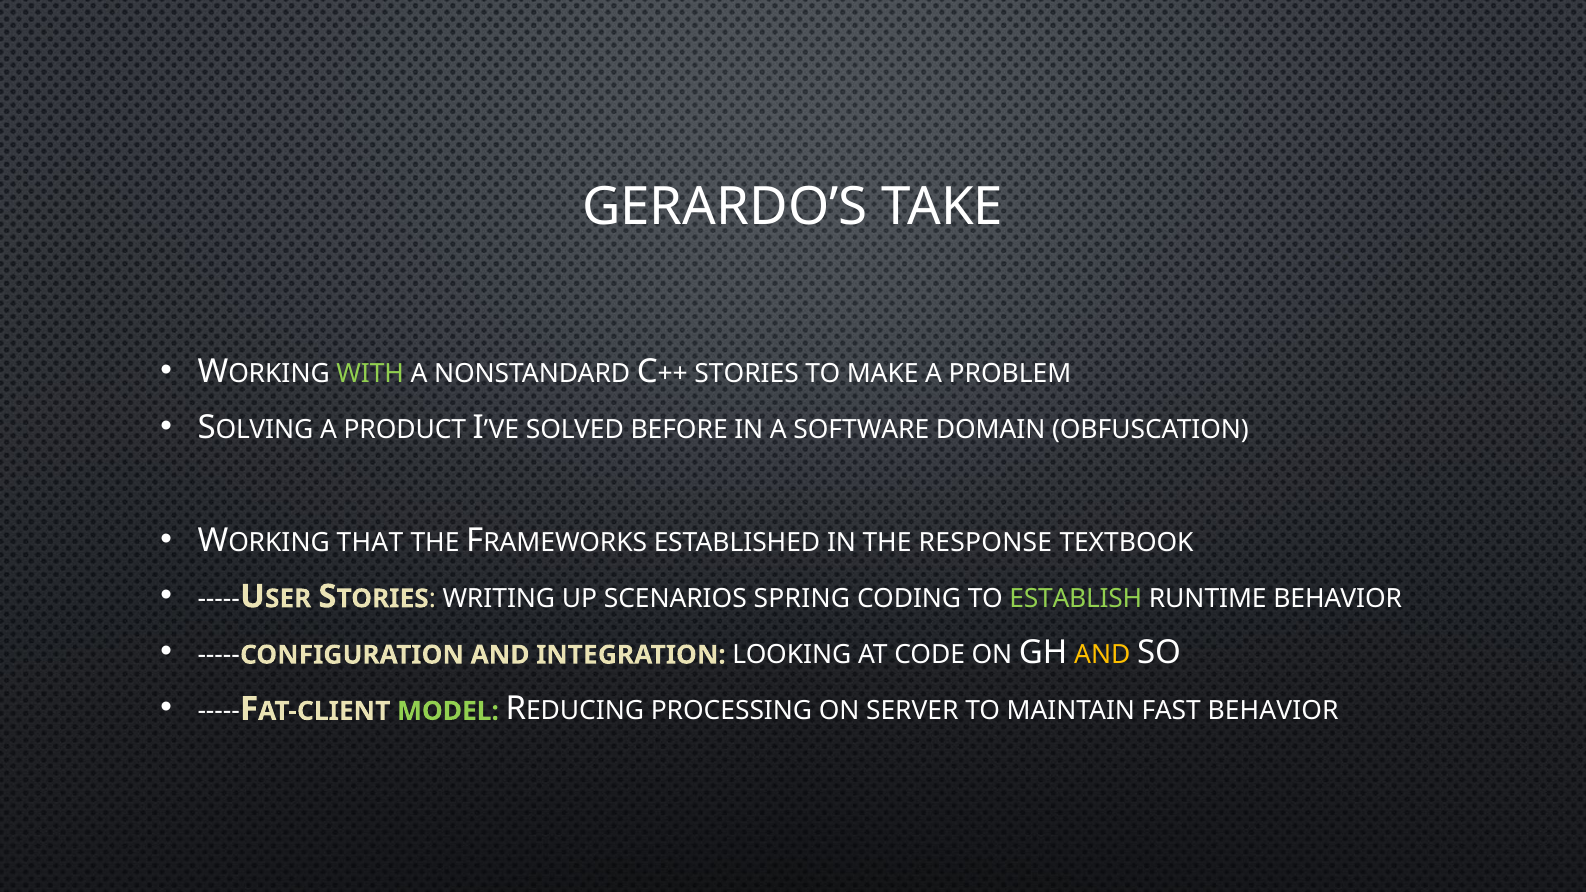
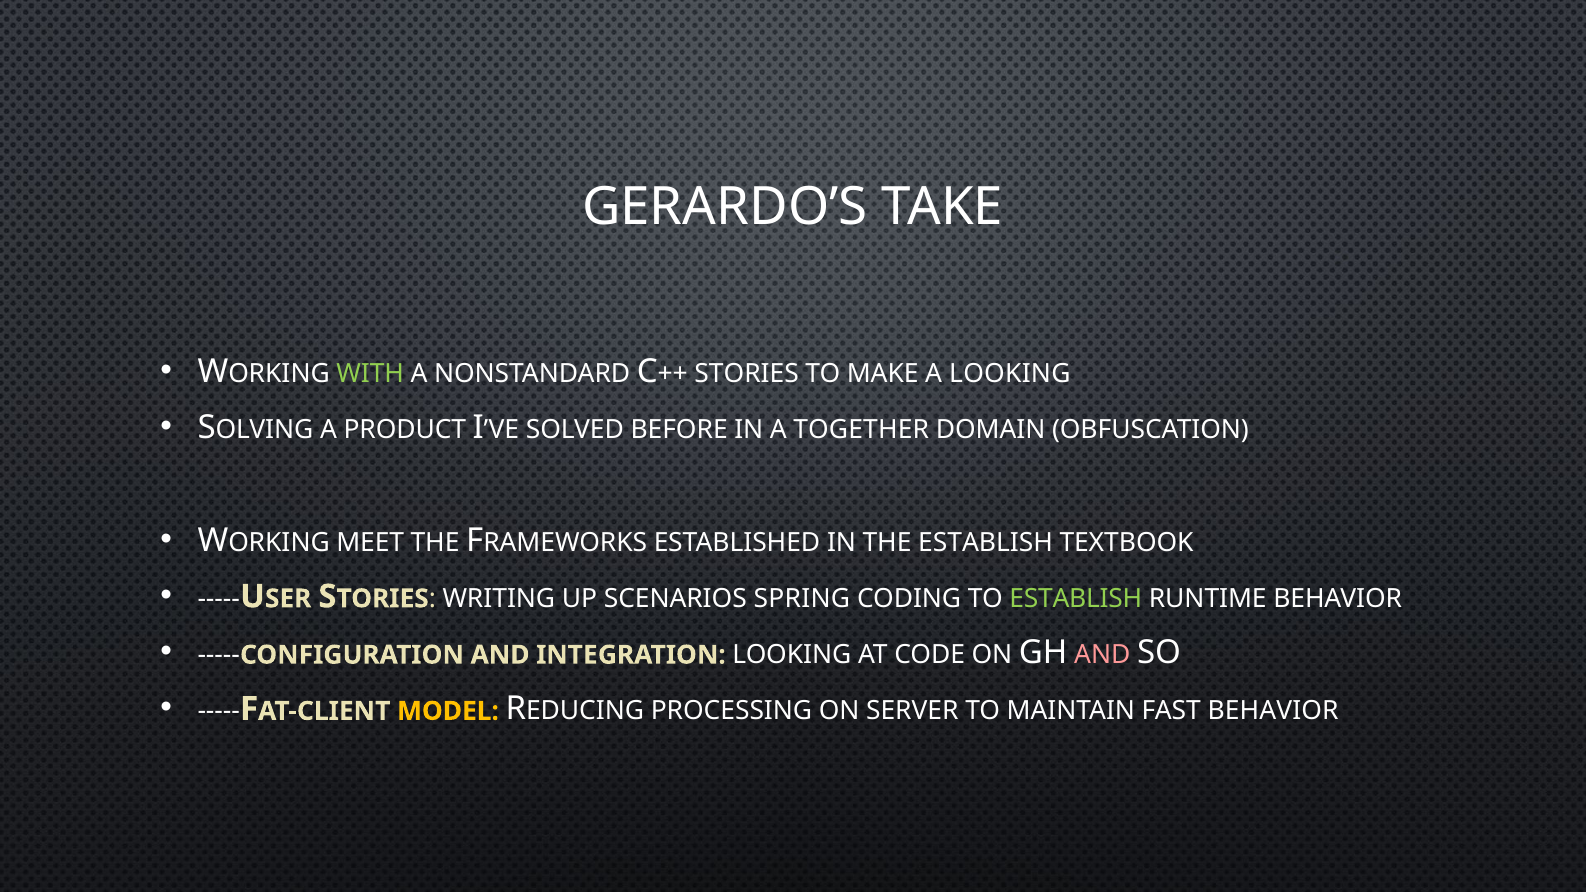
A PROBLEM: PROBLEM -> LOOKING (1010, 374)
SOFTWARE: SOFTWARE -> TOGETHER (861, 430)
THAT: THAT -> MEET (370, 543)
THE RESPONSE: RESPONSE -> ESTABLISH (986, 543)
AND colour: yellow -> pink (1102, 655)
MODEL colour: light green -> yellow (448, 711)
